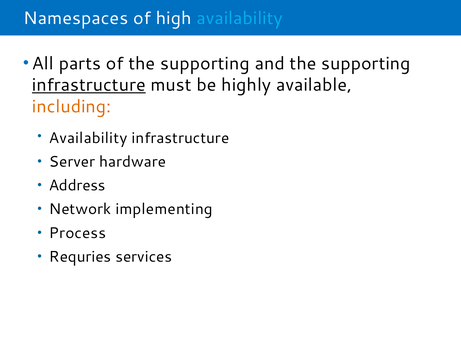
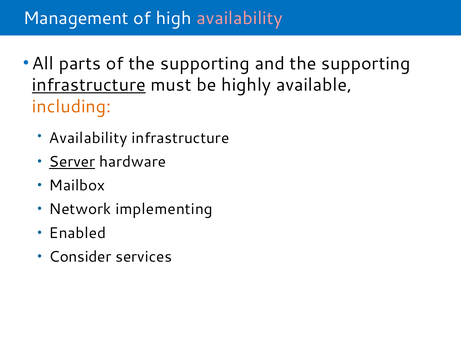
Namespaces: Namespaces -> Management (76, 18)
availability colour: light blue -> pink (240, 18)
Server underline: none -> present (72, 162)
Address: Address -> Mailbox (77, 185)
Process: Process -> Enabled (78, 233)
Requries: Requries -> Consider (80, 256)
